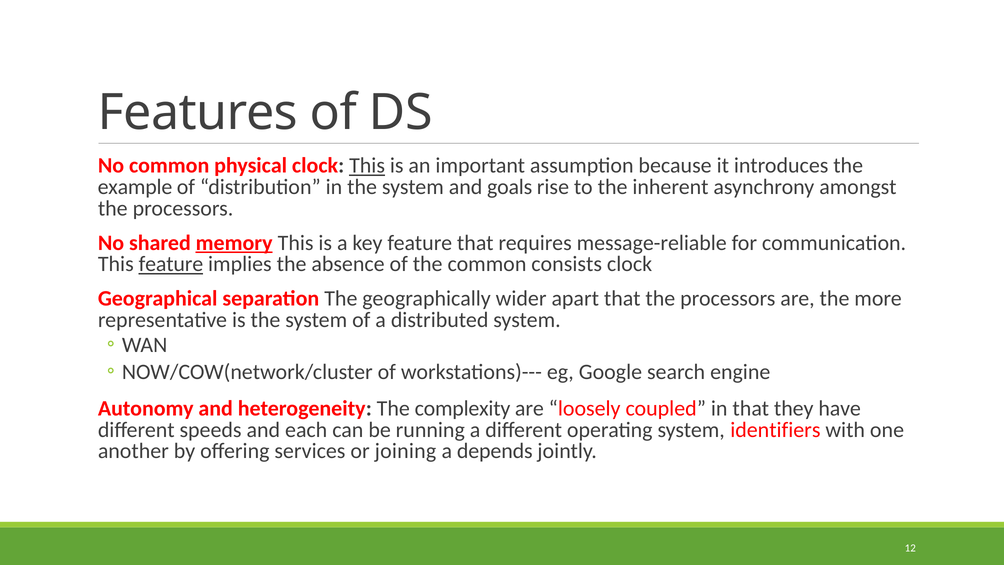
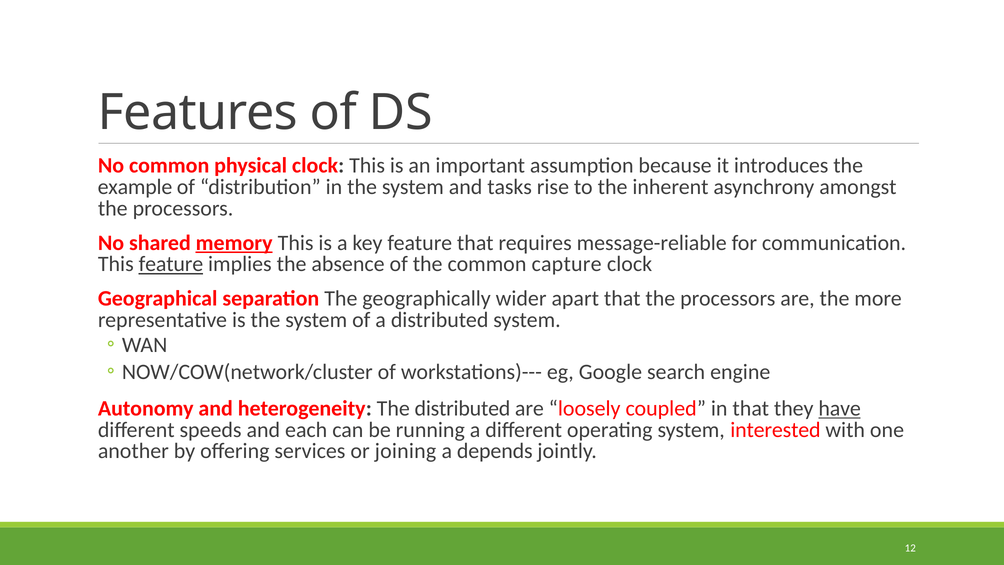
This underline: present -> none (367, 166)
goals: goals -> tasks (510, 187)
consists: consists -> capture (567, 264)
The complexity: complexity -> distributed (462, 408)
have underline: none -> present (840, 408)
identifiers: identifiers -> interested (775, 430)
